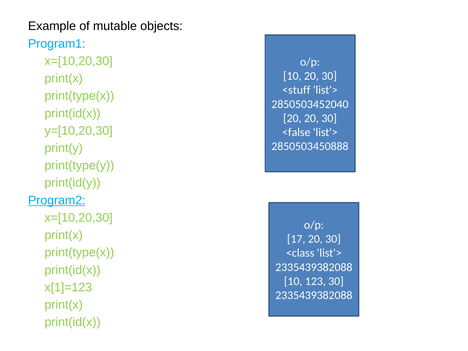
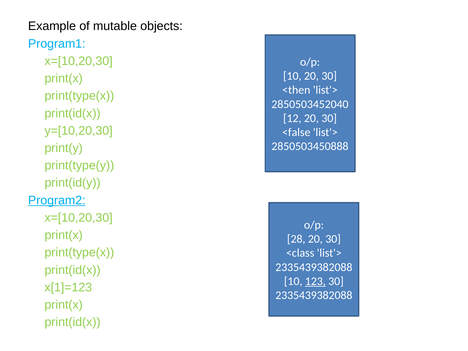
<stuff: <stuff -> <then (296, 90)
20: 20 -> 12 (292, 118)
17: 17 -> 28 (296, 239)
123 underline: none -> present (315, 281)
